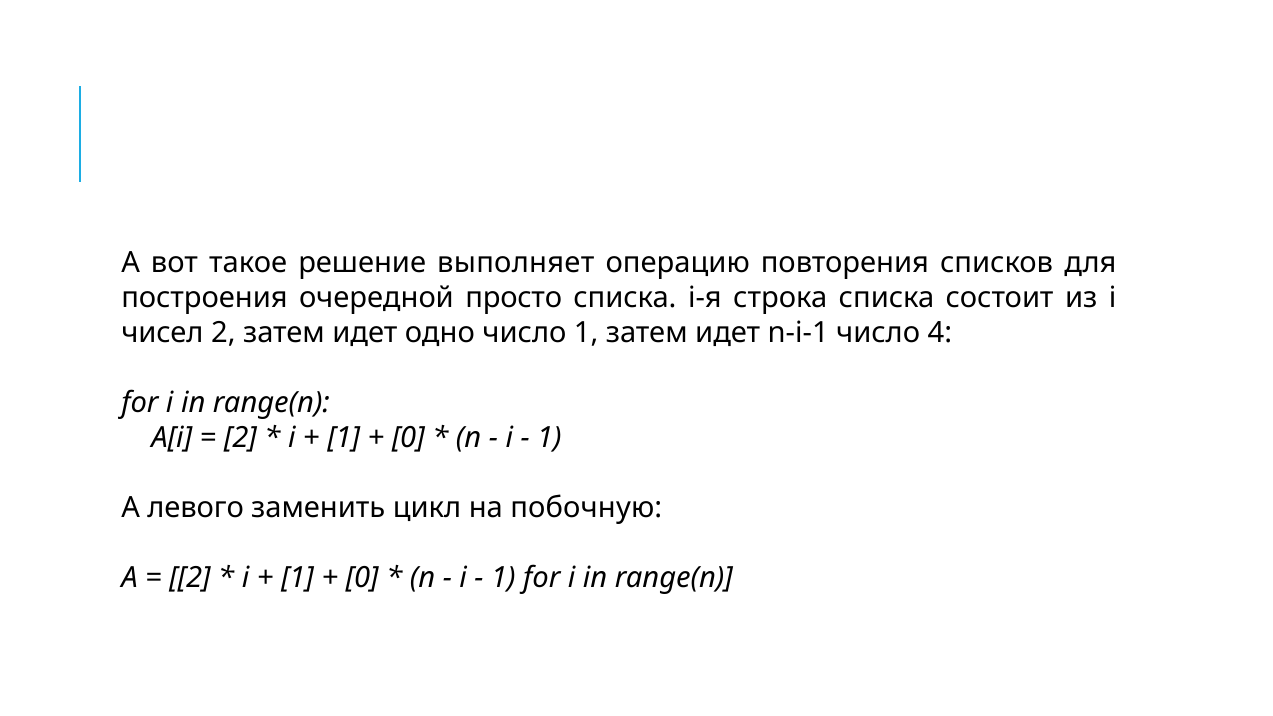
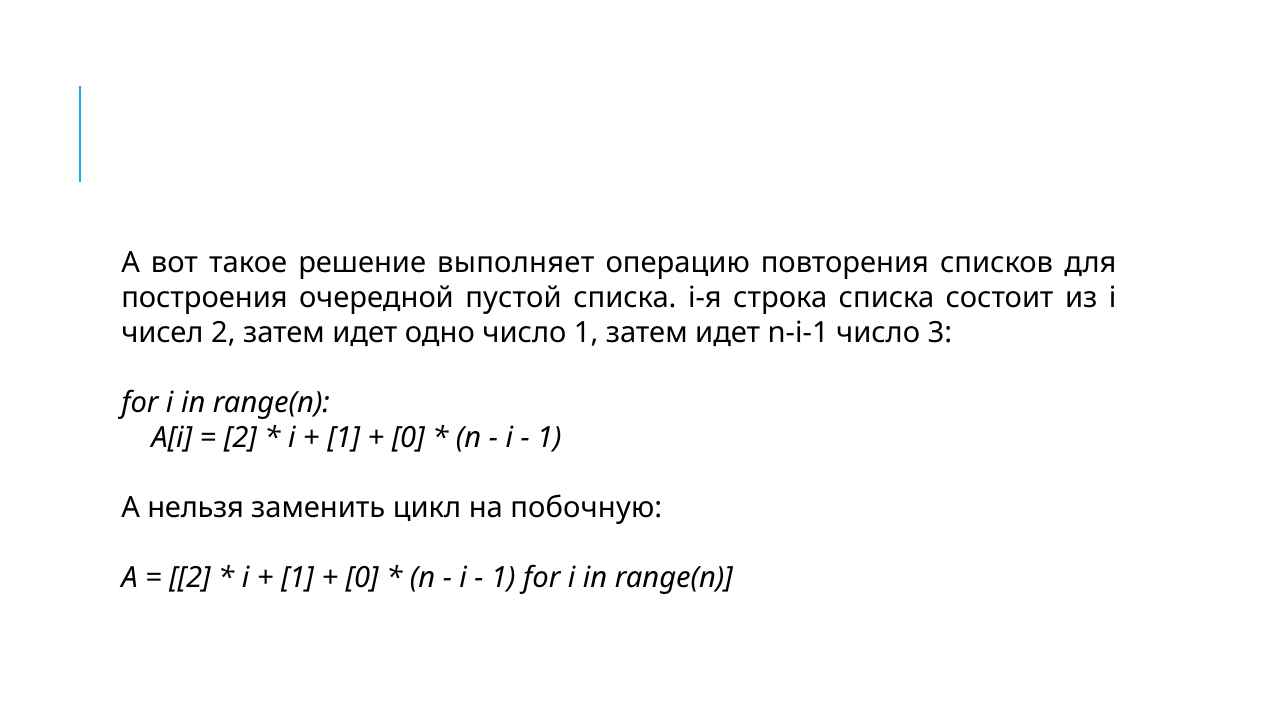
просто: просто -> пустой (514, 298)
4: 4 -> 3 (940, 333)
левого: левого -> нельзя (196, 508)
